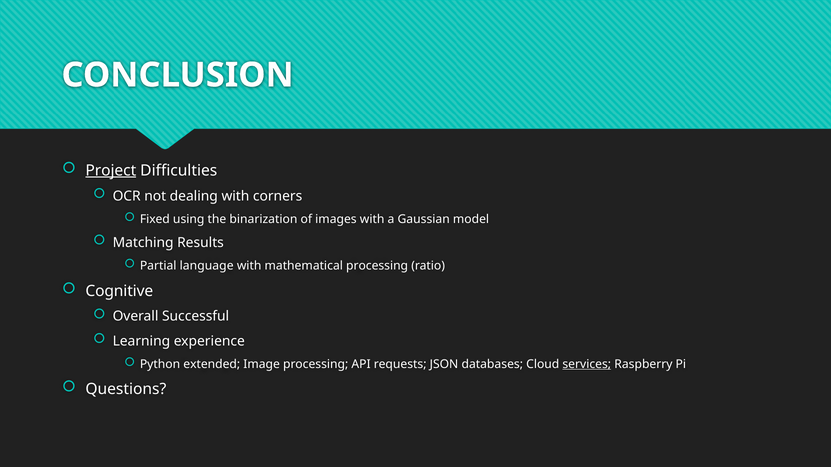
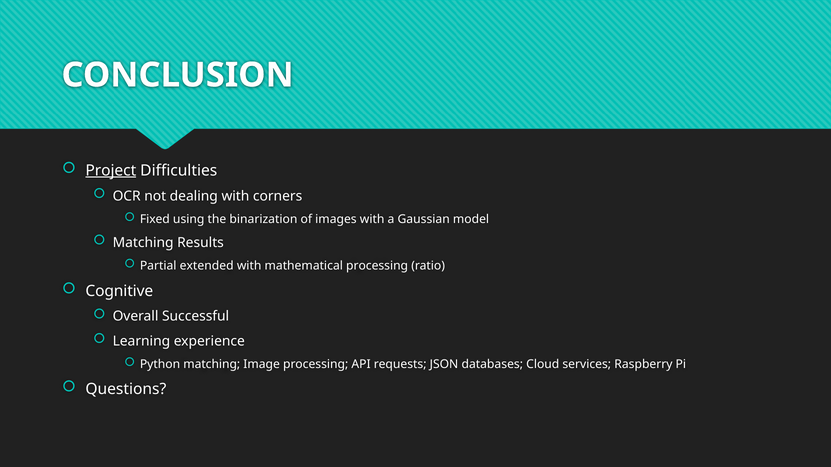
language: language -> extended (207, 266)
Python extended: extended -> matching (212, 364)
services underline: present -> none (587, 364)
